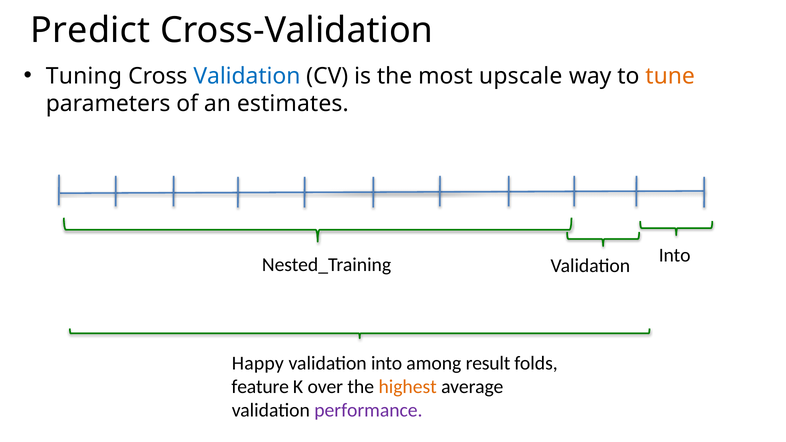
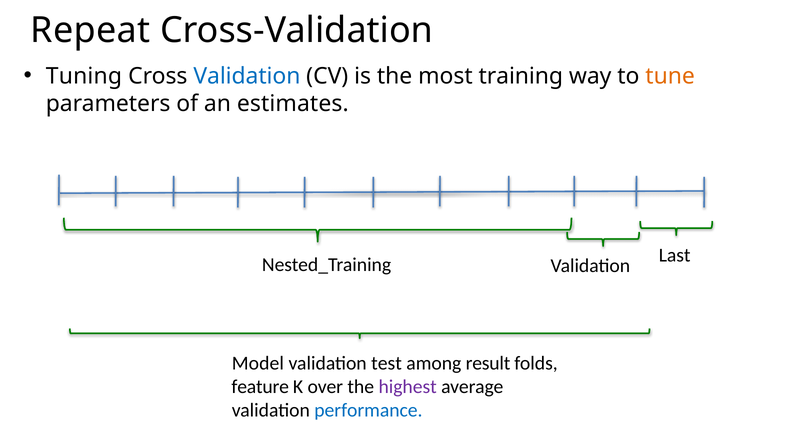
Predict: Predict -> Repeat (90, 31)
upscale: upscale -> training (521, 76)
Nested_Training Into: Into -> Last (675, 255)
Happy: Happy -> Model (258, 363)
validation into: into -> test (387, 363)
highest colour: orange -> purple (408, 387)
performance colour: purple -> blue (368, 410)
